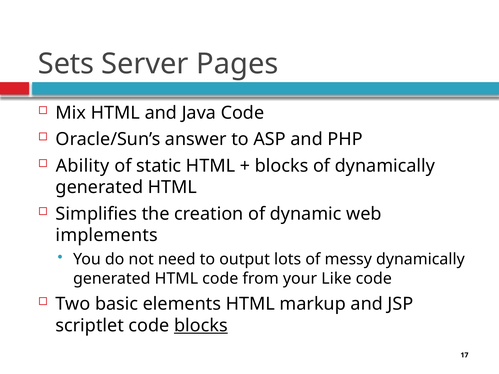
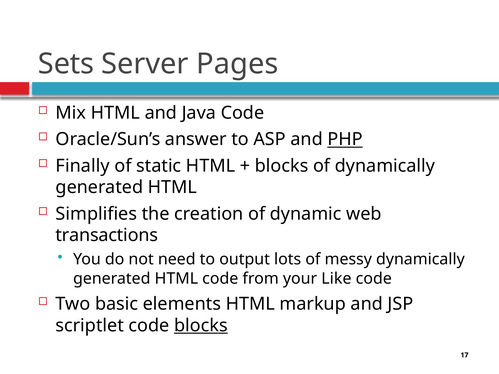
PHP underline: none -> present (345, 139)
Ability: Ability -> Finally (83, 166)
implements: implements -> transactions (107, 236)
